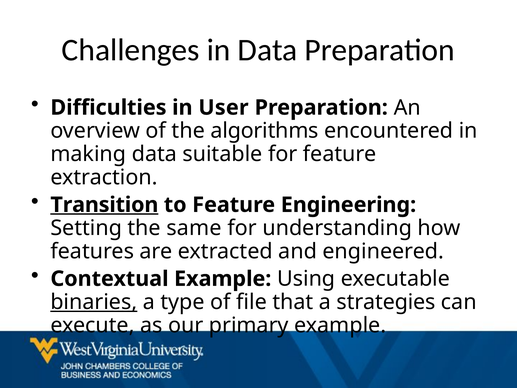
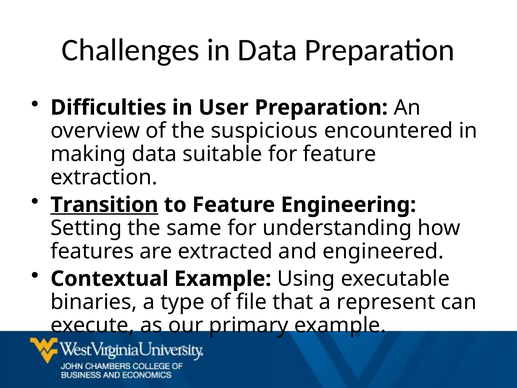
algorithms: algorithms -> suspicious (264, 131)
binaries underline: present -> none (94, 302)
strategies: strategies -> represent (386, 302)
